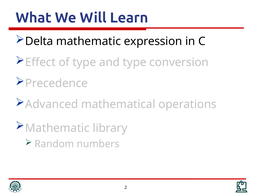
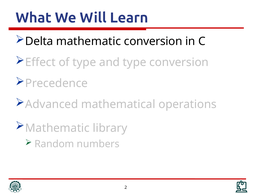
mathematic expression: expression -> conversion (153, 41)
